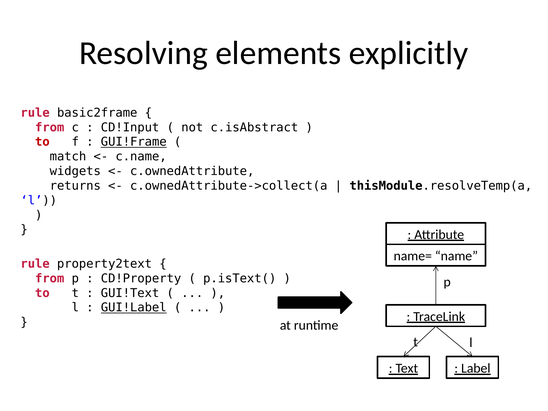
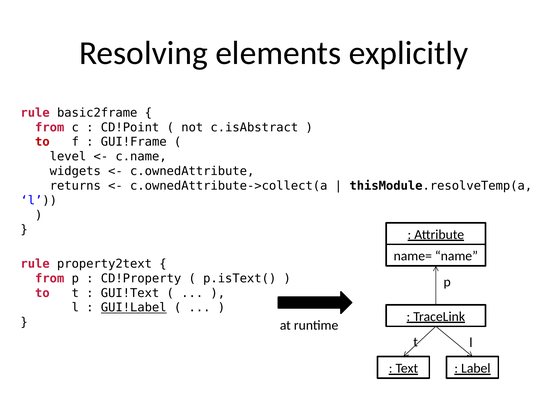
CD!Input: CD!Input -> CD!Point (130, 127)
GUI!Frame underline: present -> none (134, 142)
match: match -> level (68, 157)
